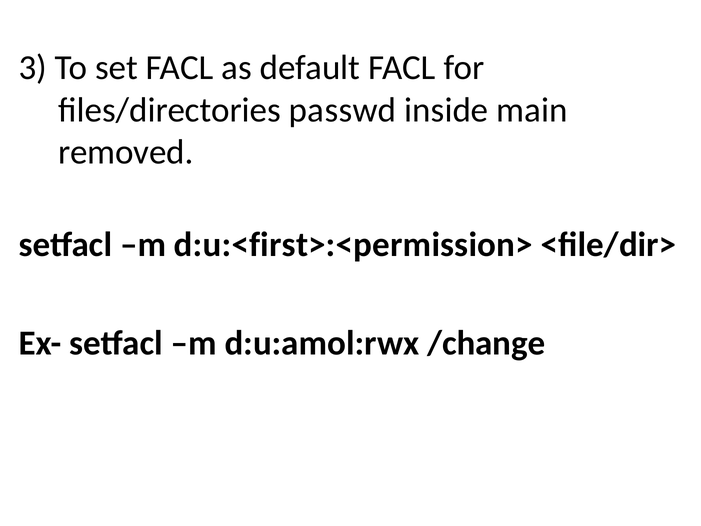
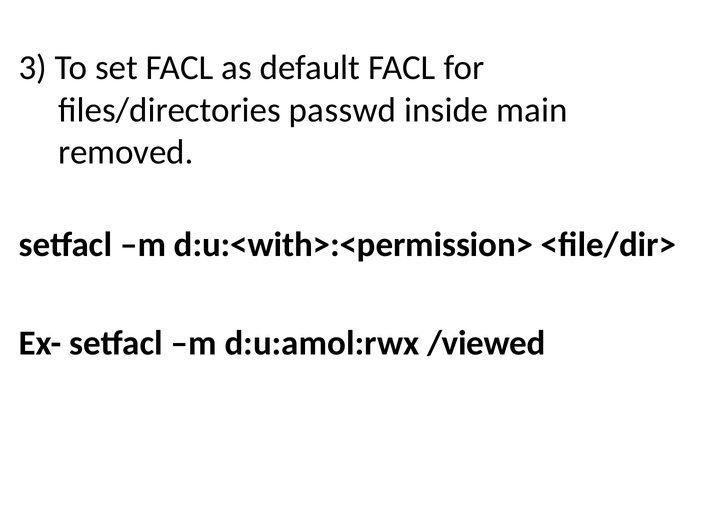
d:u:<first>:<permission>: d:u:<first>:<permission> -> d:u:<with>:<permission> (354, 245)
/change: /change -> /viewed (486, 343)
